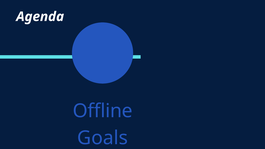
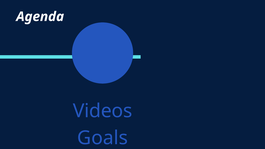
Offline: Offline -> Videos (103, 111)
